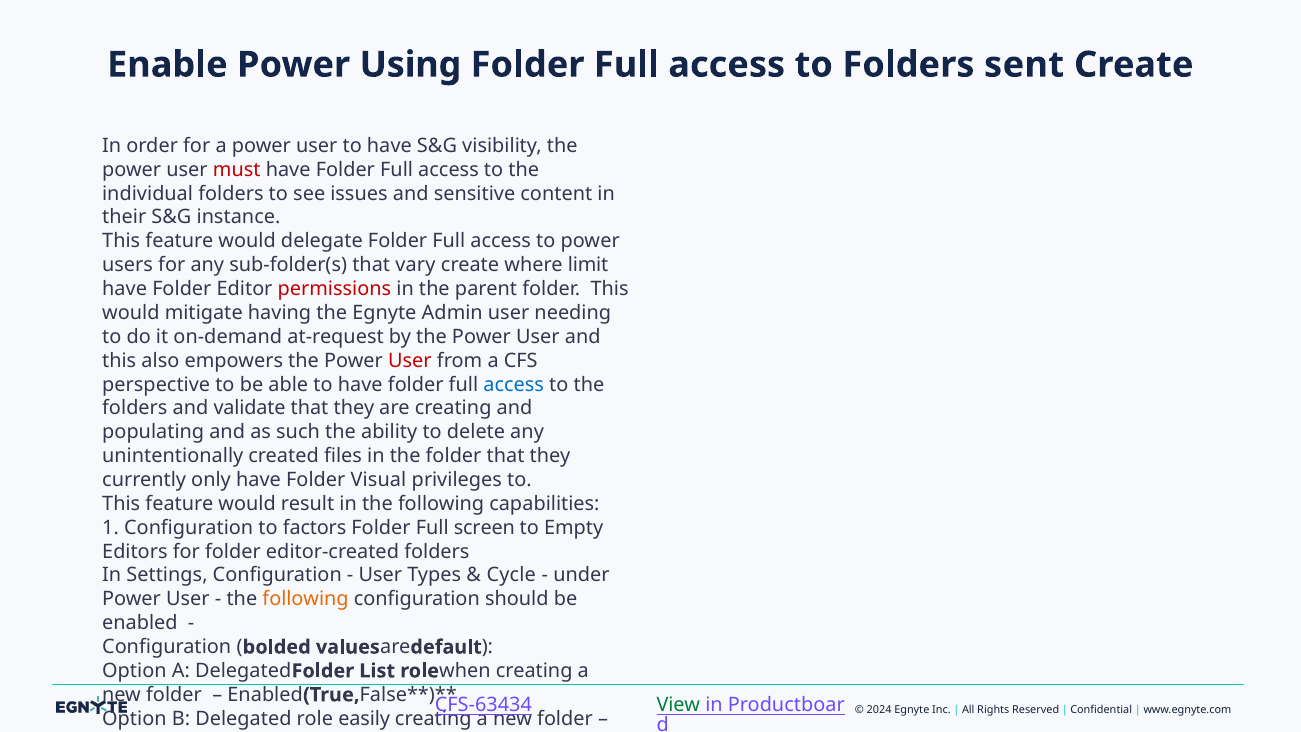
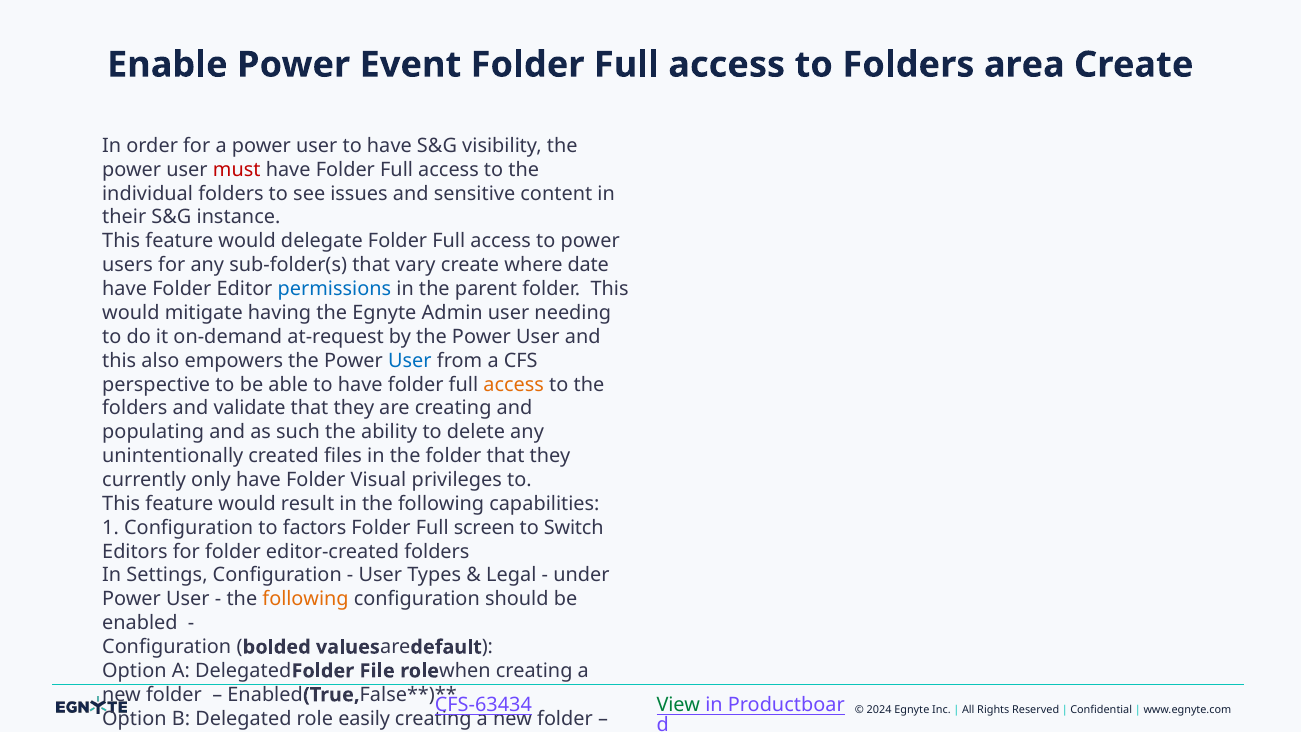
Using: Using -> Event (410, 65)
sent: sent -> area (1024, 65)
limit: limit -> date (588, 265)
permissions colour: red -> blue (334, 289)
User colour: red -> blue (410, 360)
access colour: blue -> orange (514, 384)
Empty: Empty -> Switch (574, 528)
Cycle: Cycle -> Legal (511, 575)
List: List -> File (377, 671)
